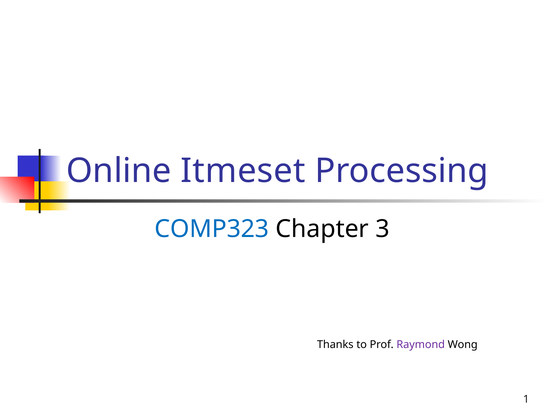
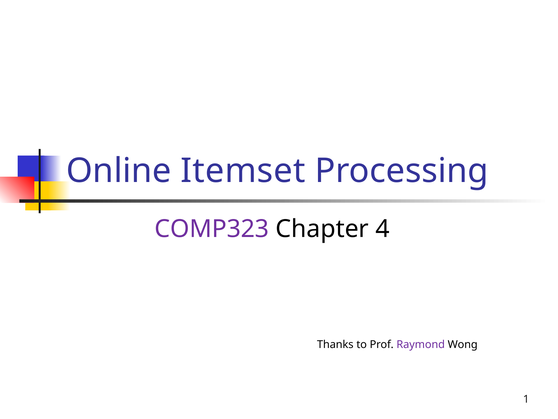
Itmeset: Itmeset -> Itemset (243, 171)
COMP323 colour: blue -> purple (212, 229)
3: 3 -> 4 (382, 229)
